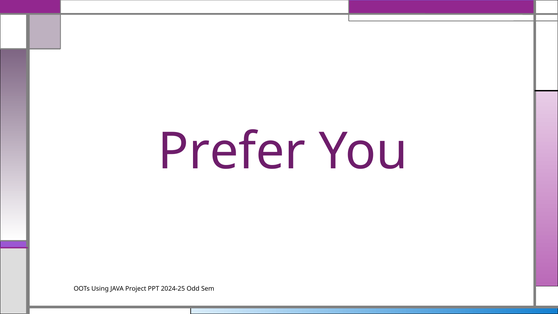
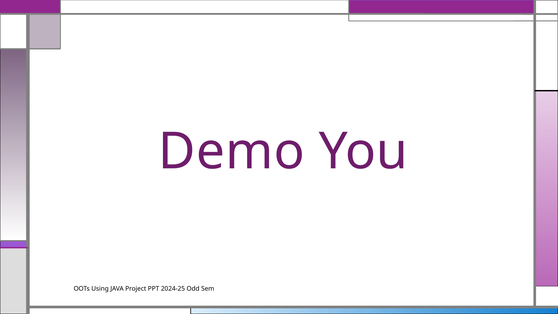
Prefer: Prefer -> Demo (232, 151)
